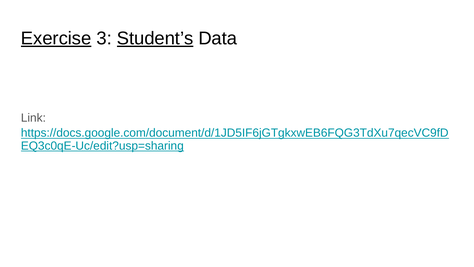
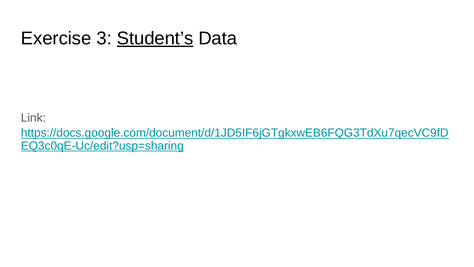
Exercise underline: present -> none (56, 38)
